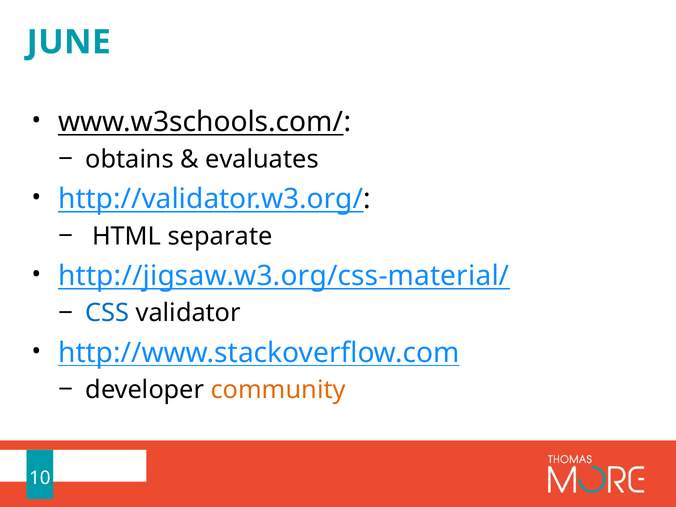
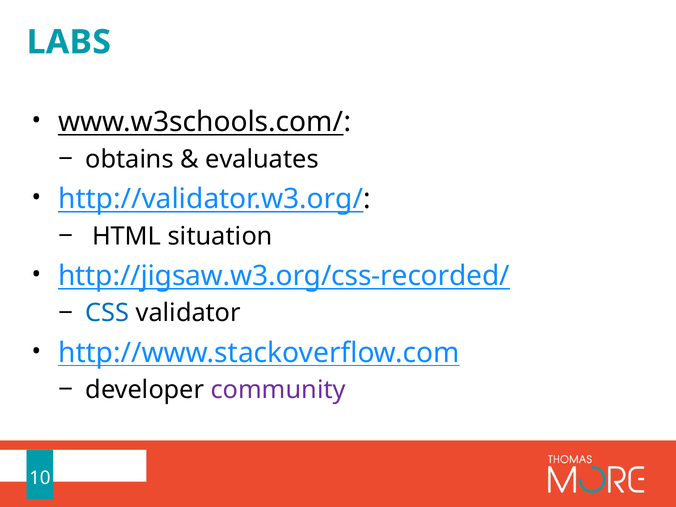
JUNE: JUNE -> LABS (69, 42)
separate: separate -> situation (220, 236)
http://jigsaw.w3.org/css-material/: http://jigsaw.w3.org/css-material/ -> http://jigsaw.w3.org/css-recorded/ (284, 276)
community colour: orange -> purple (278, 390)
